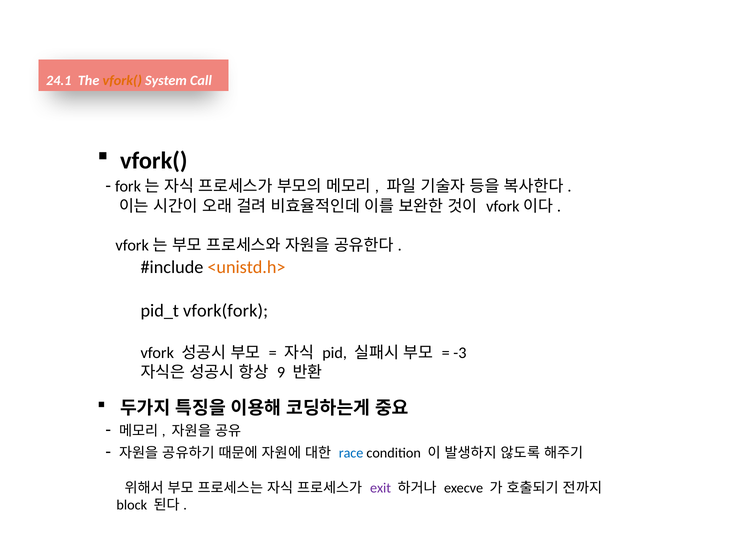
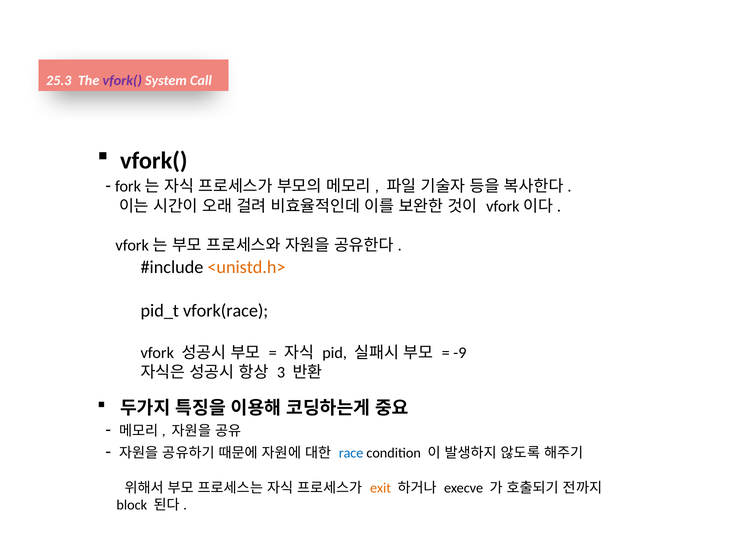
24.1: 24.1 -> 25.3 (59, 80)
vfork( colour: orange -> purple (122, 80)
vfork(fork: vfork(fork -> vfork(race (226, 311)
-3: -3 -> -9 (460, 353)
9: 9 -> 3 (281, 372)
exit colour: purple -> orange (381, 488)
